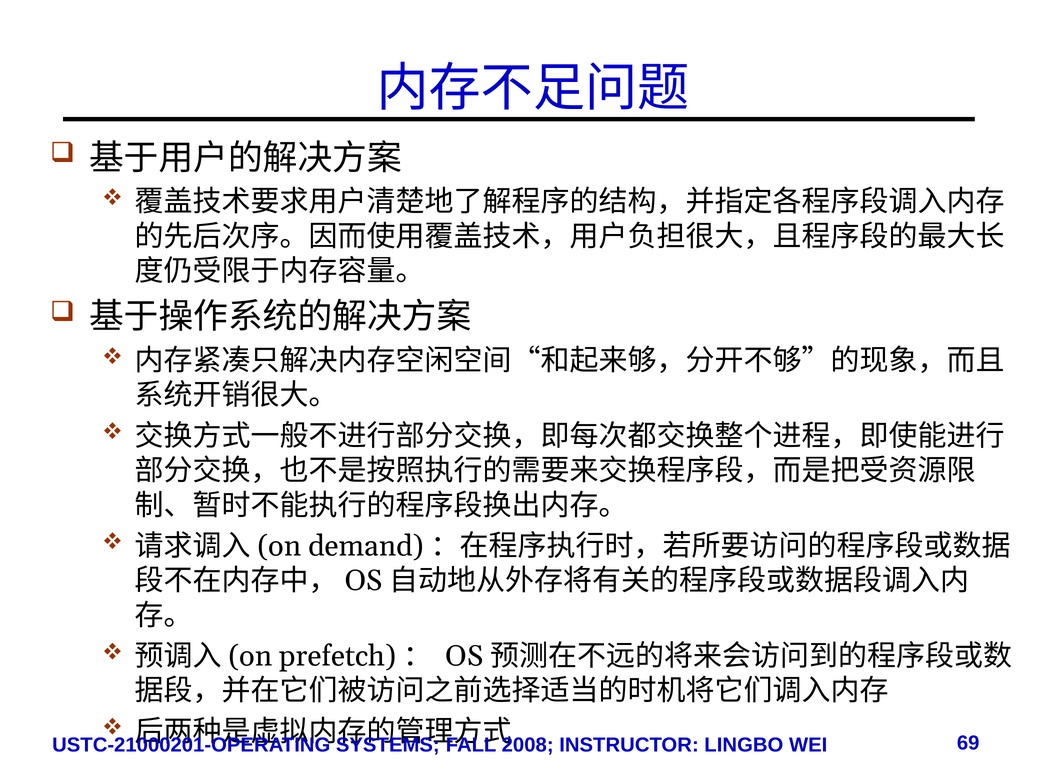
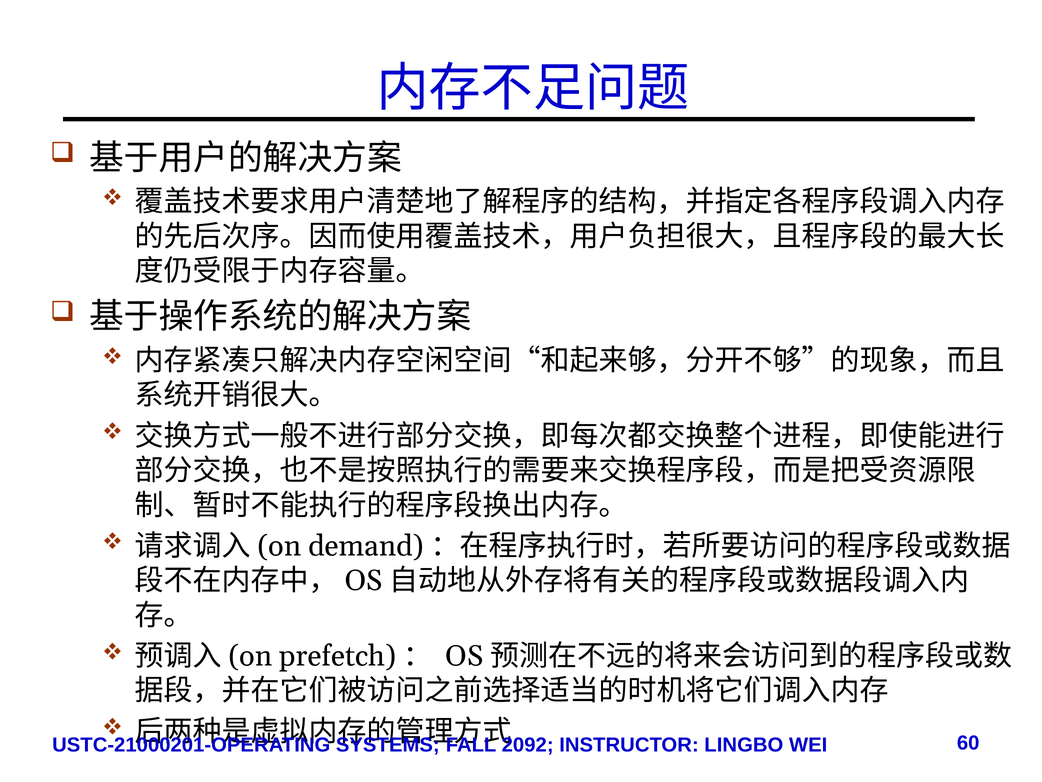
2008: 2008 -> 2092 (528, 745)
69: 69 -> 60 (968, 743)
